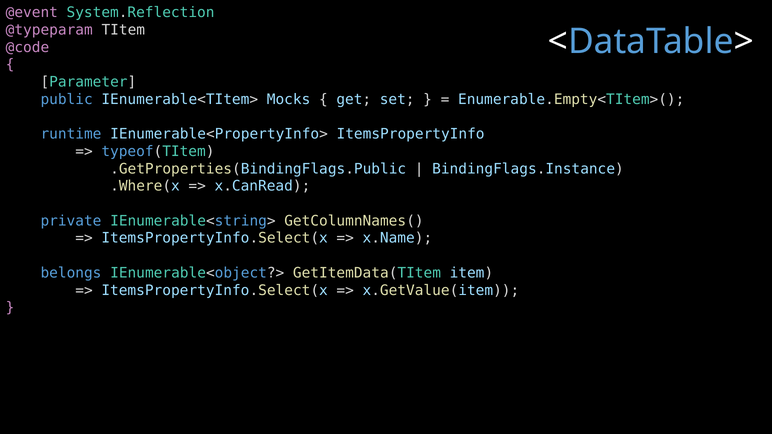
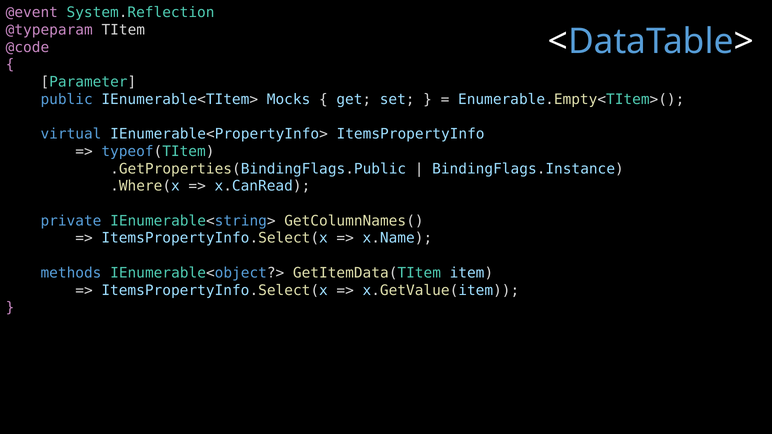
runtime: runtime -> virtual (71, 134)
belongs: belongs -> methods (71, 273)
